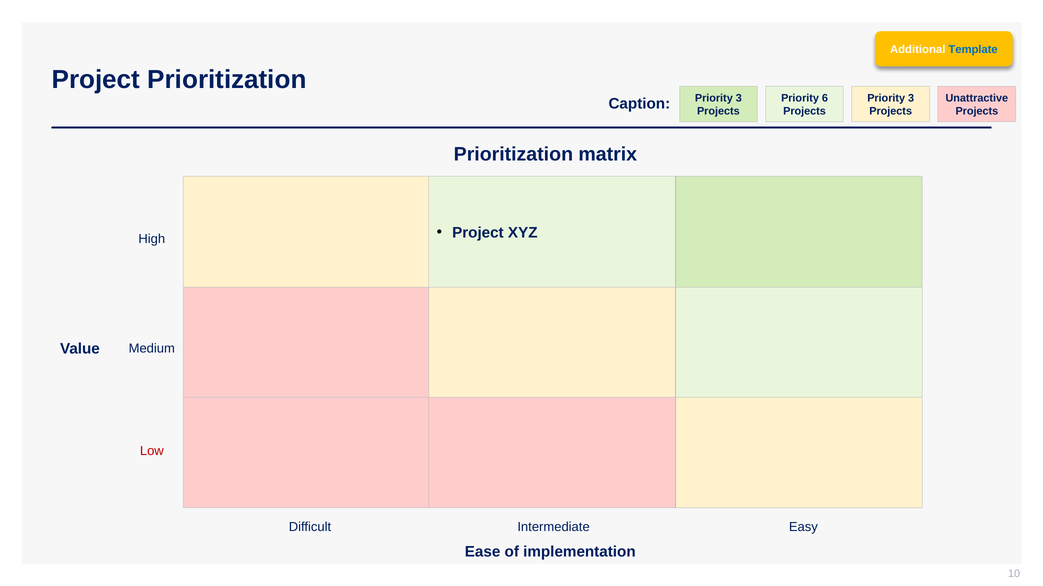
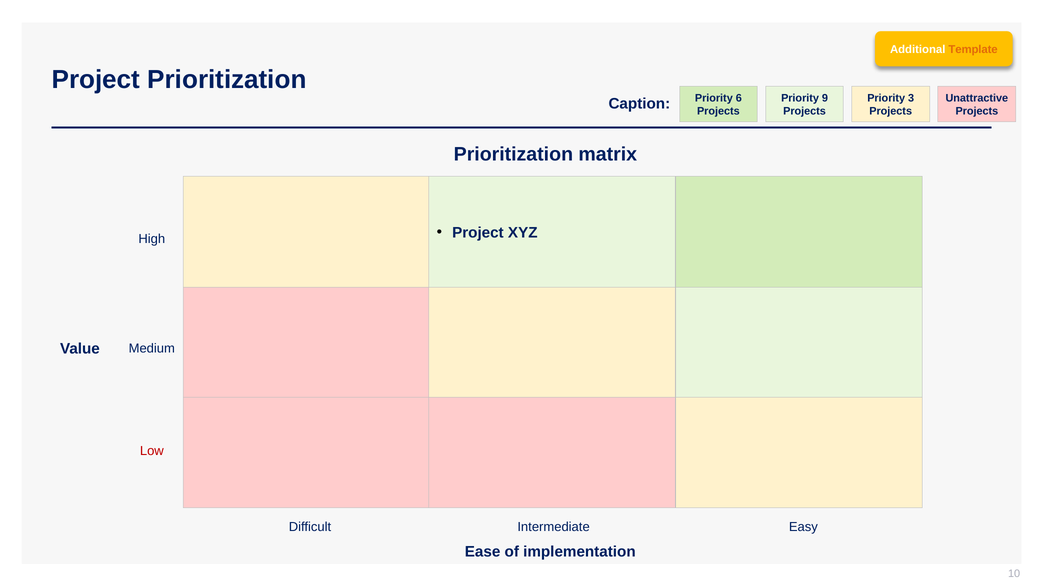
Template colour: blue -> orange (973, 50)
3: 3 -> 6 (739, 98)
6: 6 -> 9 (825, 98)
